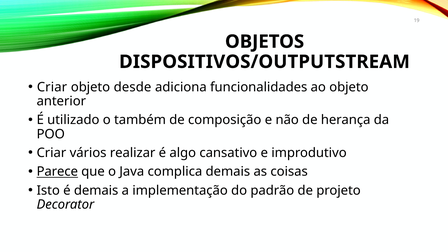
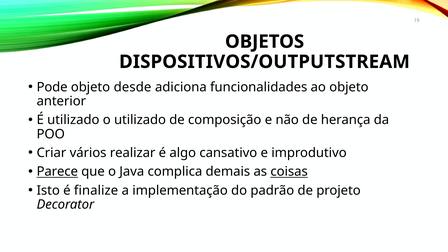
Criar: Criar -> Pode (52, 87)
o também: também -> utilizado (140, 120)
coisas underline: none -> present (289, 172)
é demais: demais -> finalize (96, 190)
